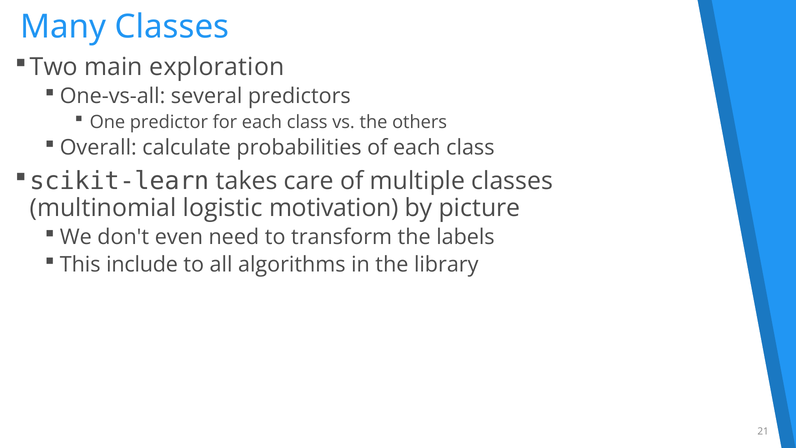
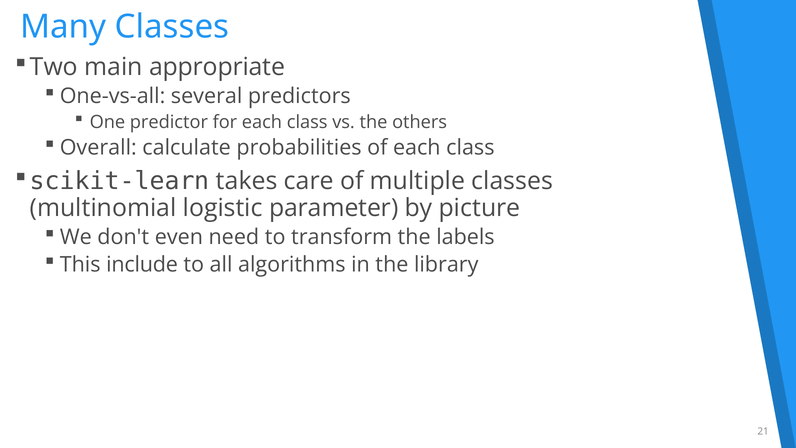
exploration: exploration -> appropriate (217, 67)
motivation: motivation -> parameter (334, 208)
